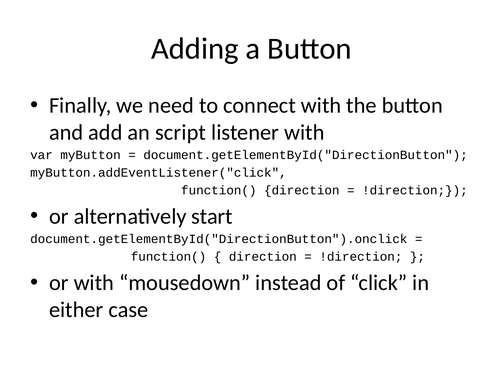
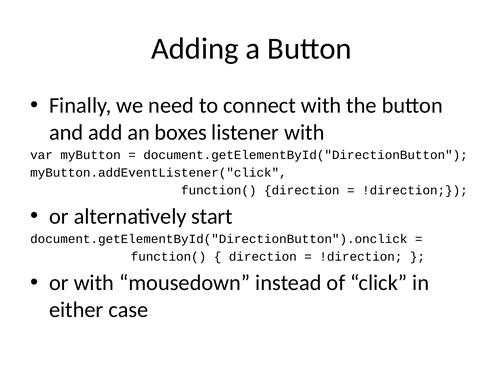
script: script -> boxes (181, 132)
